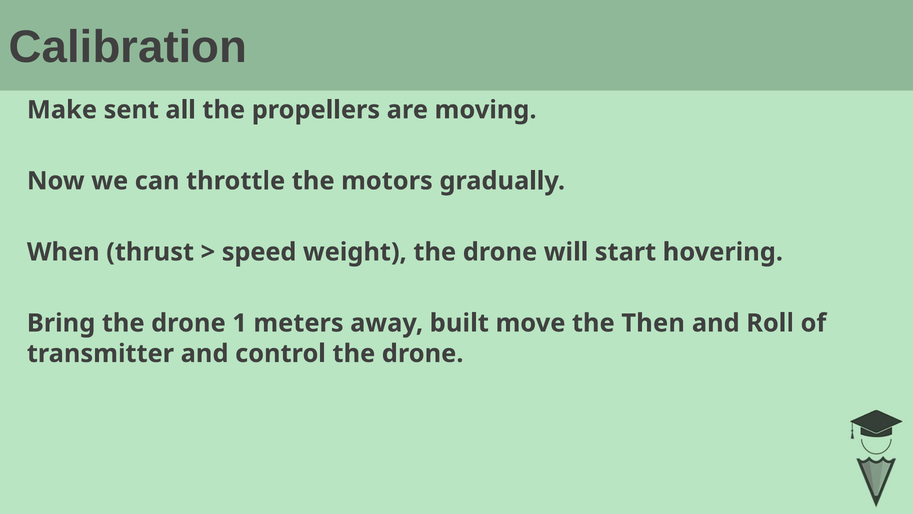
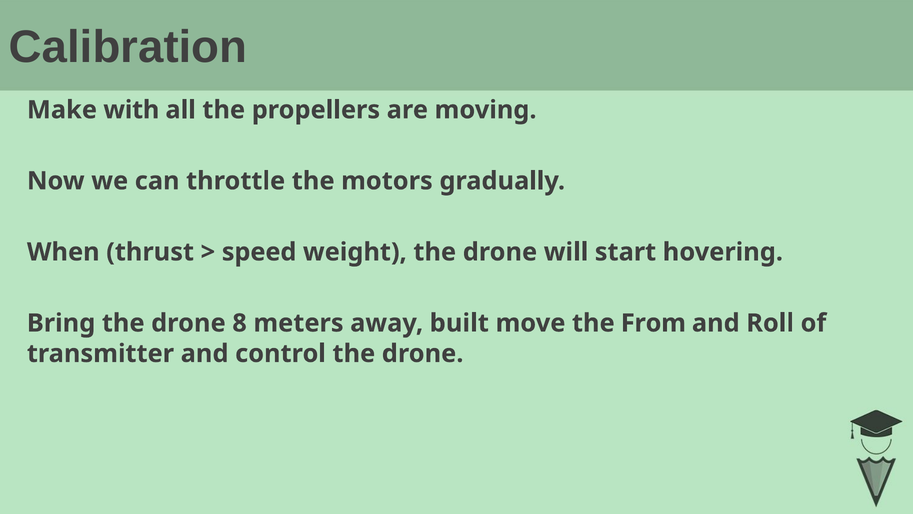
sent: sent -> with (131, 110)
1: 1 -> 8 (240, 323)
Then: Then -> From (653, 323)
